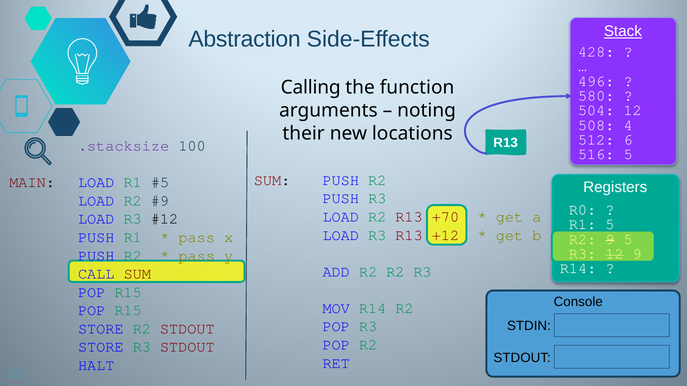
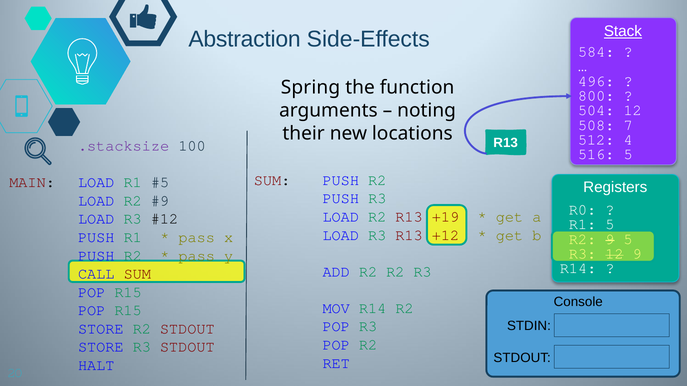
428: 428 -> 584 (596, 52)
Calling: Calling -> Spring (310, 88)
580: 580 -> 800 (596, 96)
4: 4 -> 7 (628, 125)
6: 6 -> 4 (628, 140)
+70: +70 -> +19 (446, 217)
